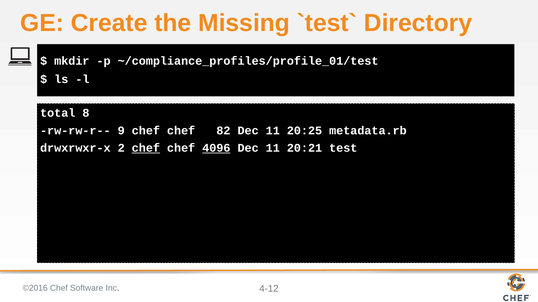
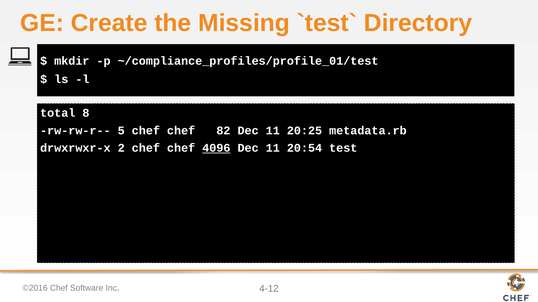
9: 9 -> 5 (121, 131)
chef underline: present -> none (146, 148)
20:21: 20:21 -> 20:54 (304, 148)
